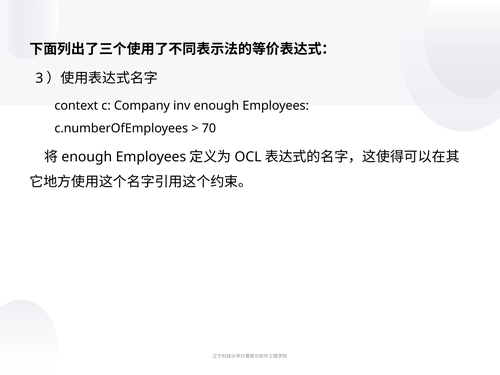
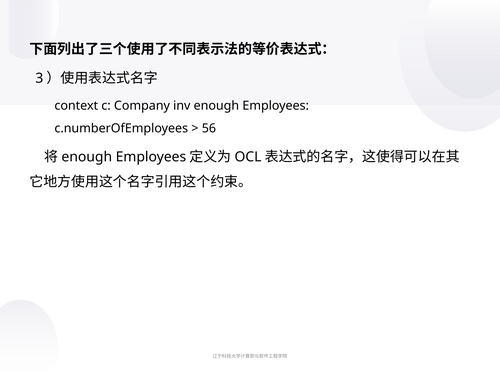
70: 70 -> 56 (209, 128)
